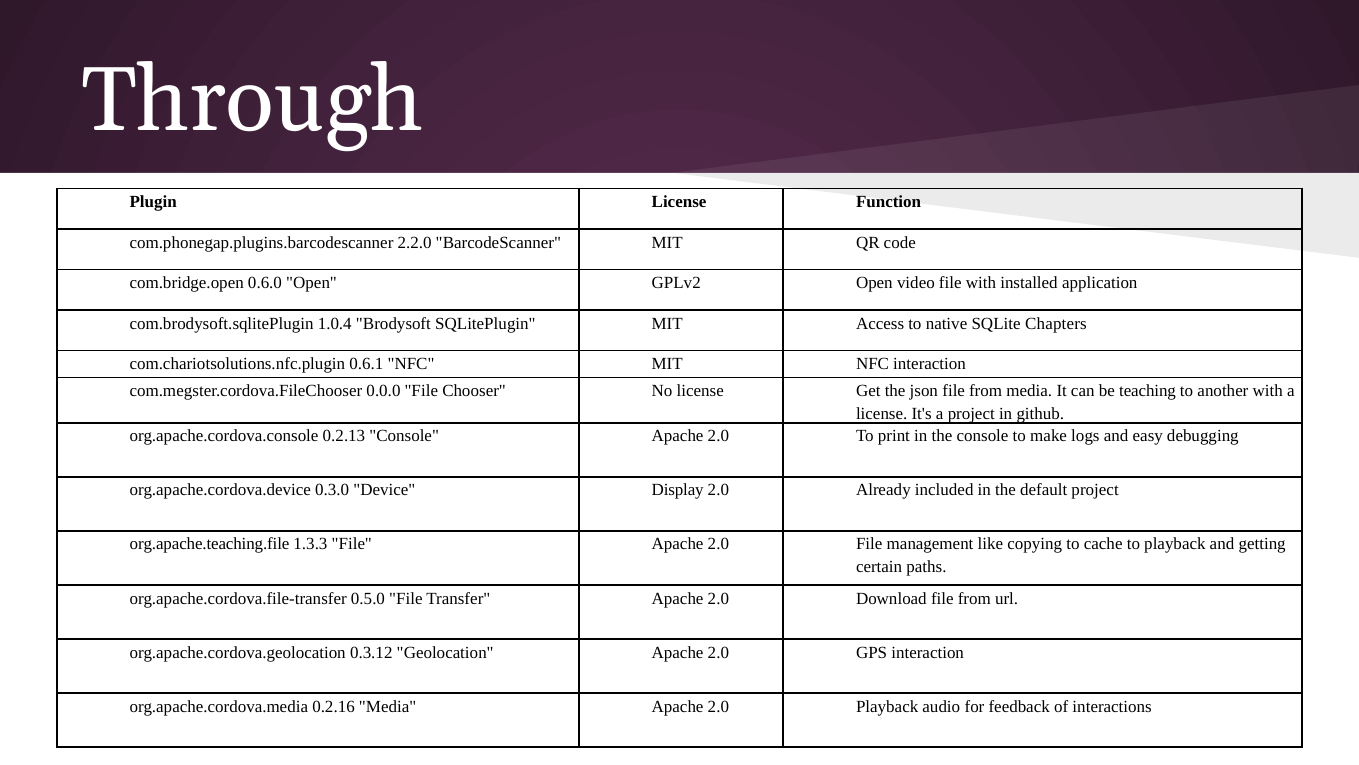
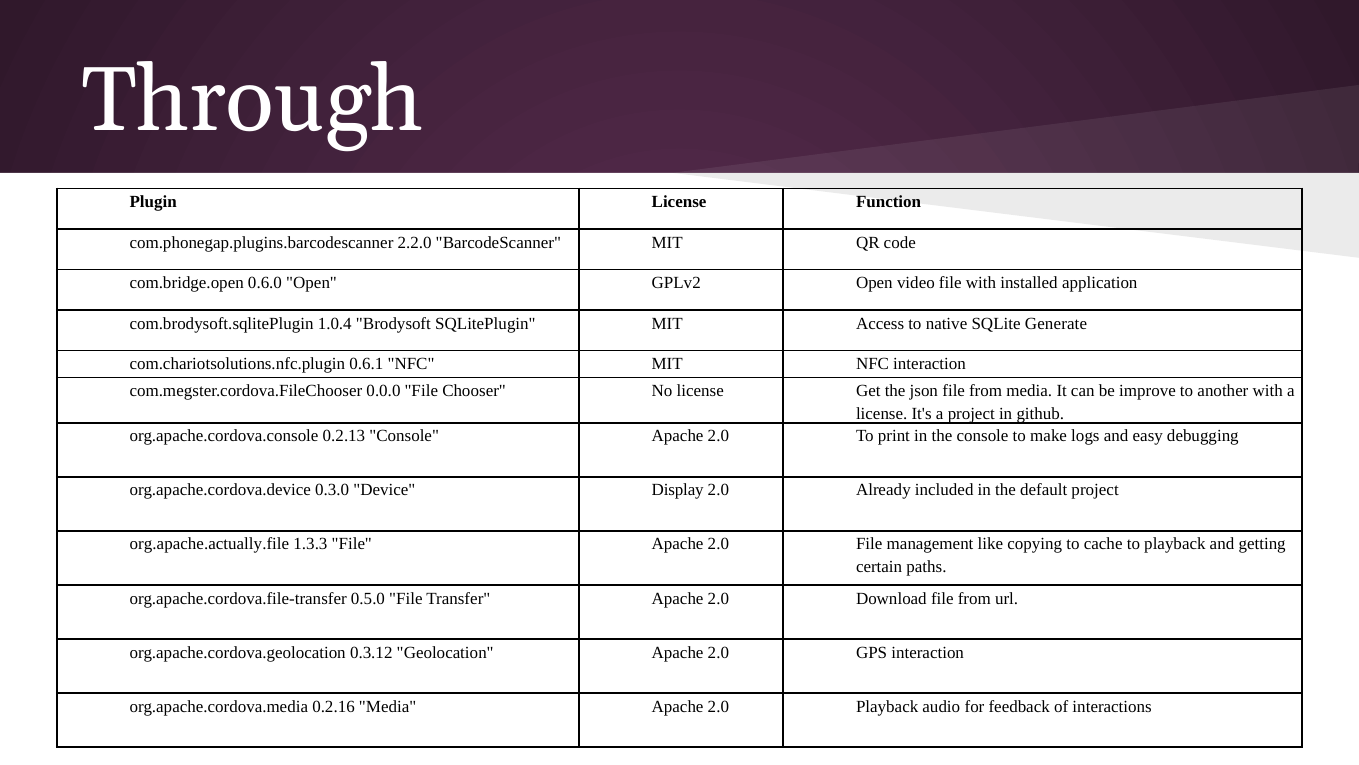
Chapters: Chapters -> Generate (1056, 323)
teaching: teaching -> improve (1148, 391)
org.apache.teaching.file: org.apache.teaching.file -> org.apache.actually.file (209, 544)
